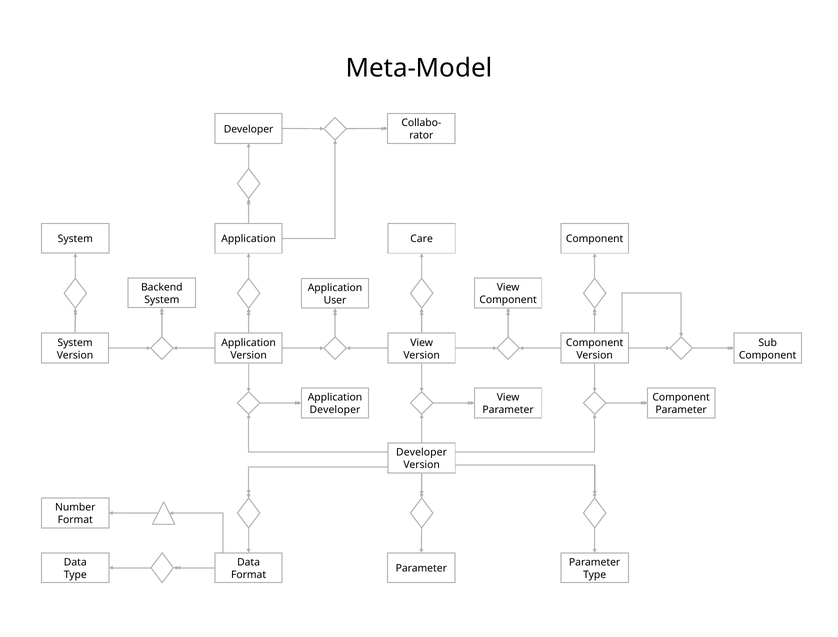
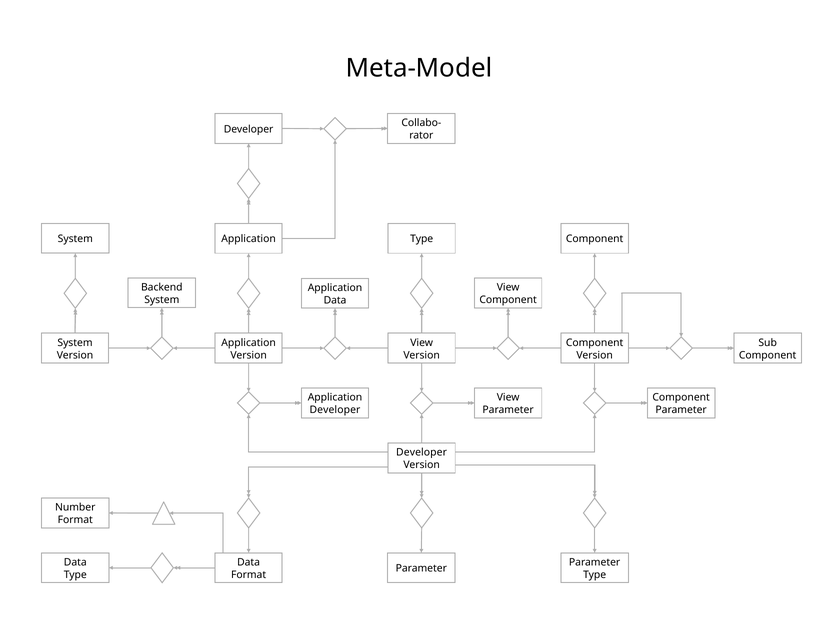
Care: Care -> Type (422, 239)
User: User -> Data (335, 300)
